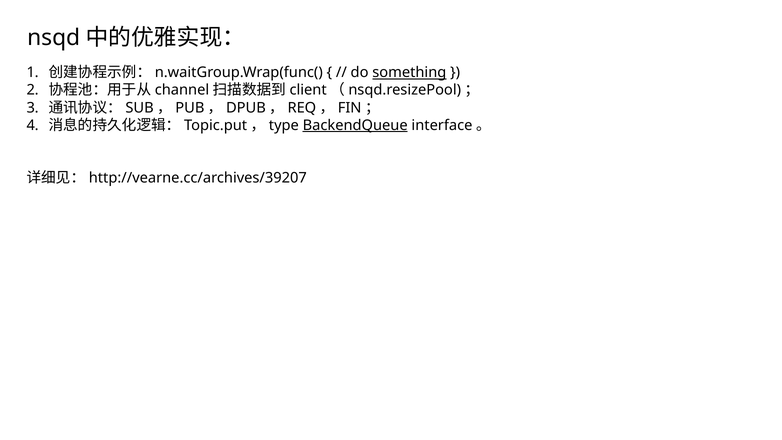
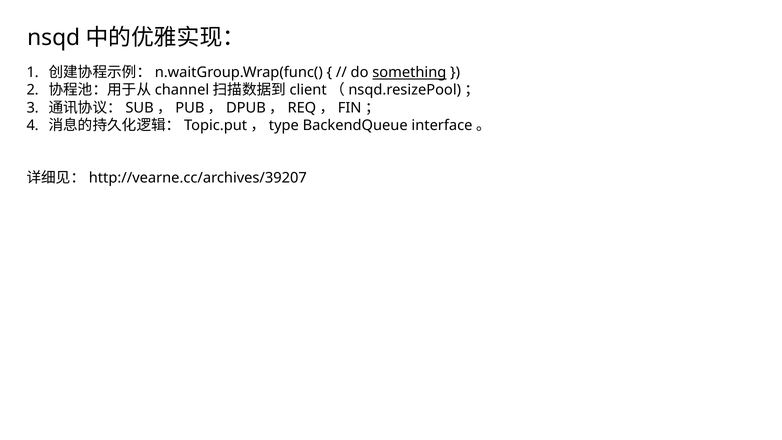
BackendQueue underline: present -> none (355, 125)
